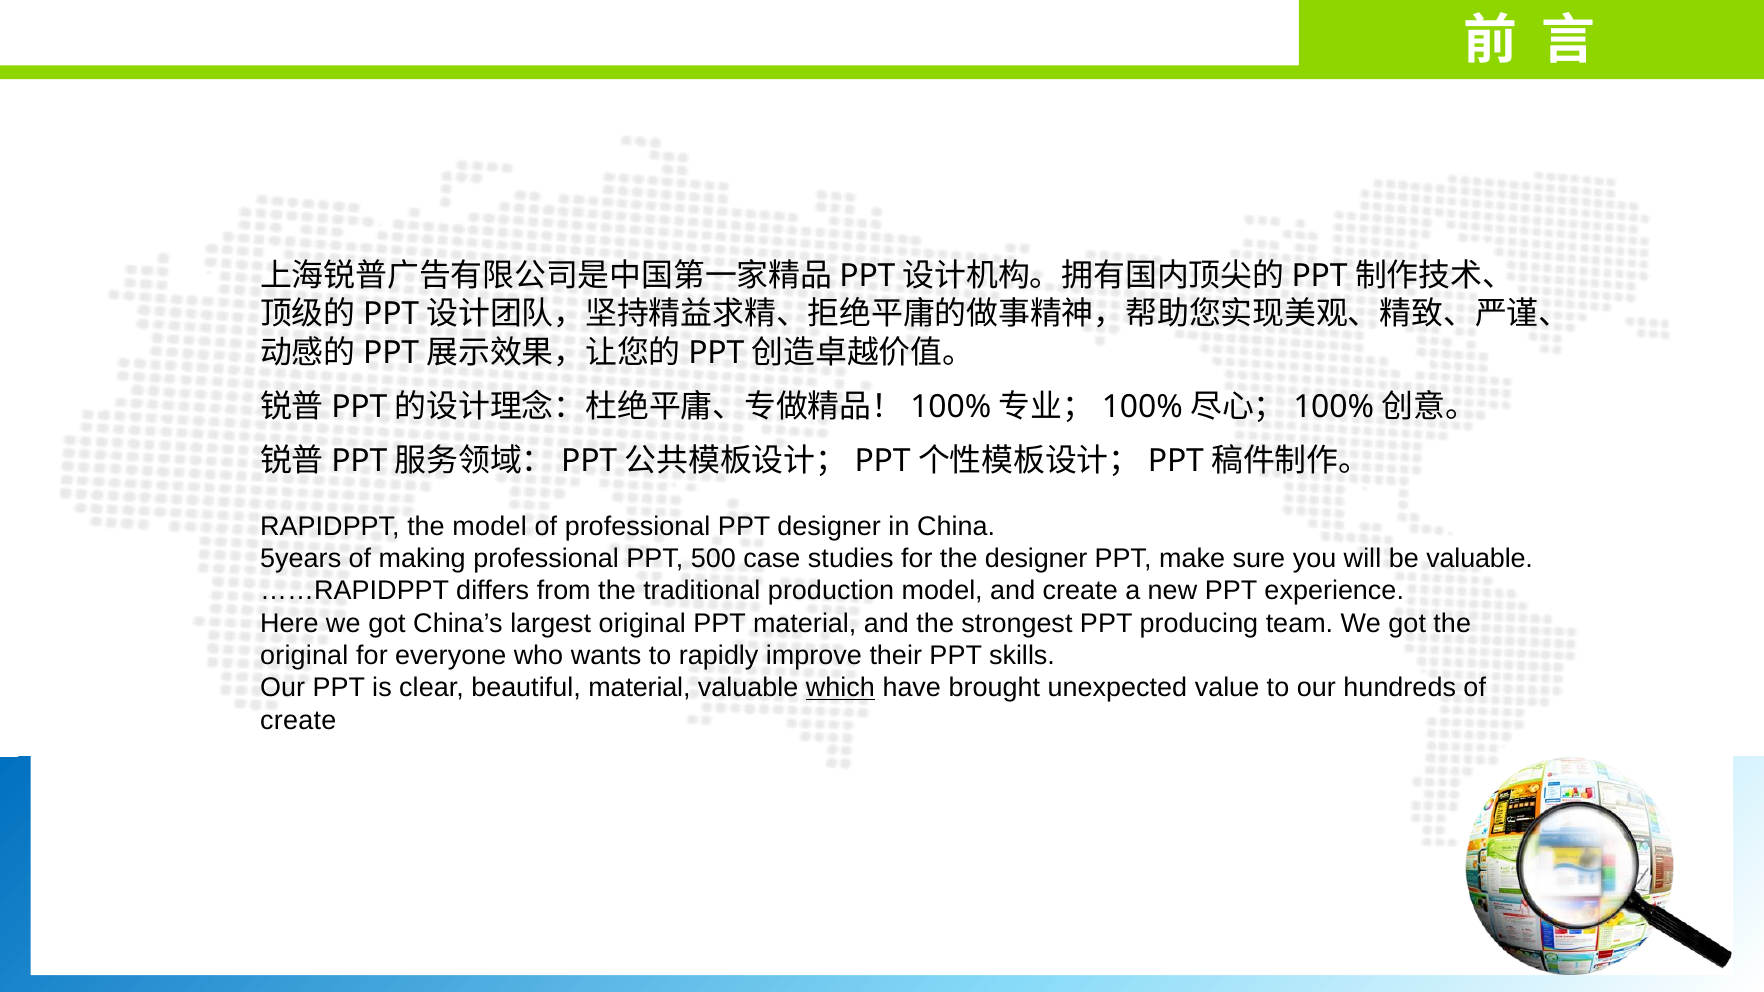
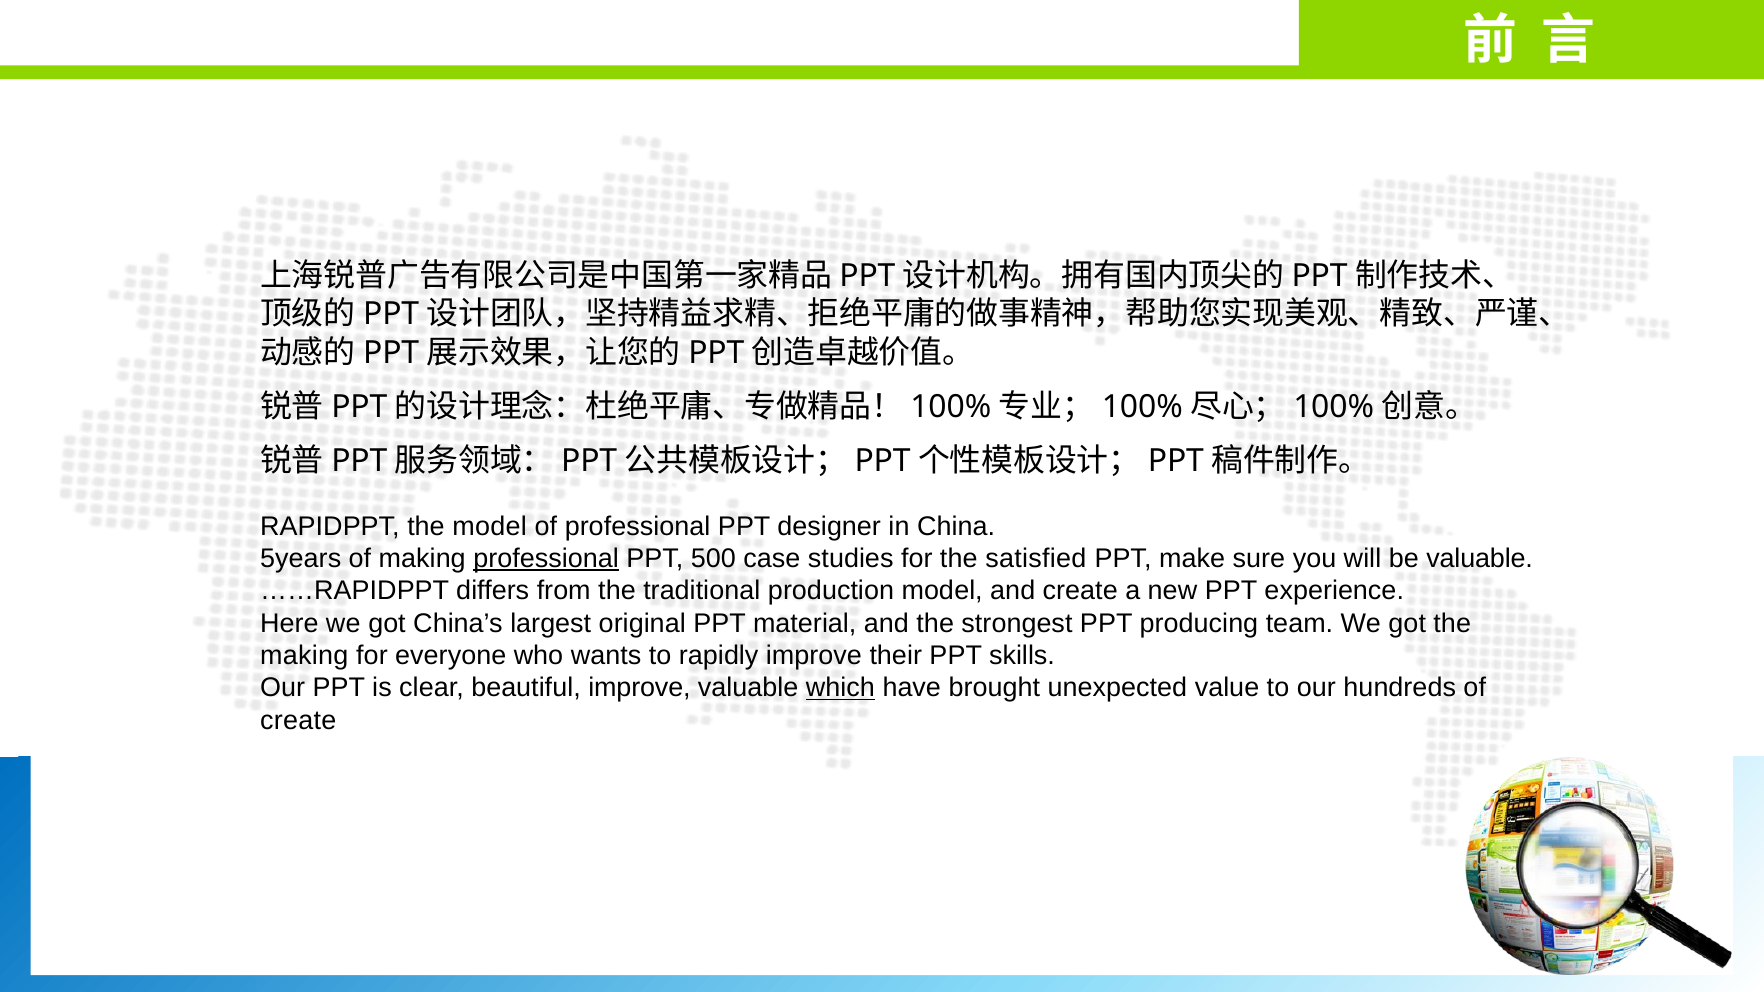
professional underline: none -> present (546, 559)
the designer: designer -> satisfied (1036, 559)
original: original -> making (304, 656)
beautiful material: material -> improve (639, 688)
